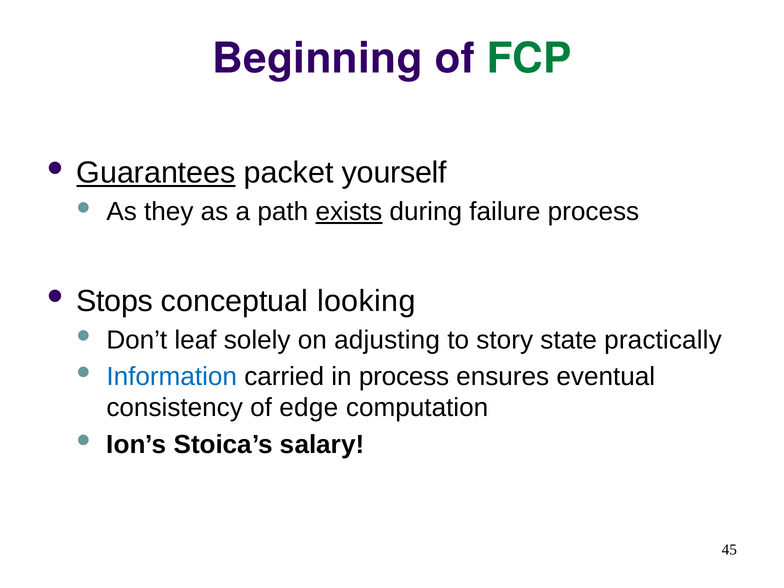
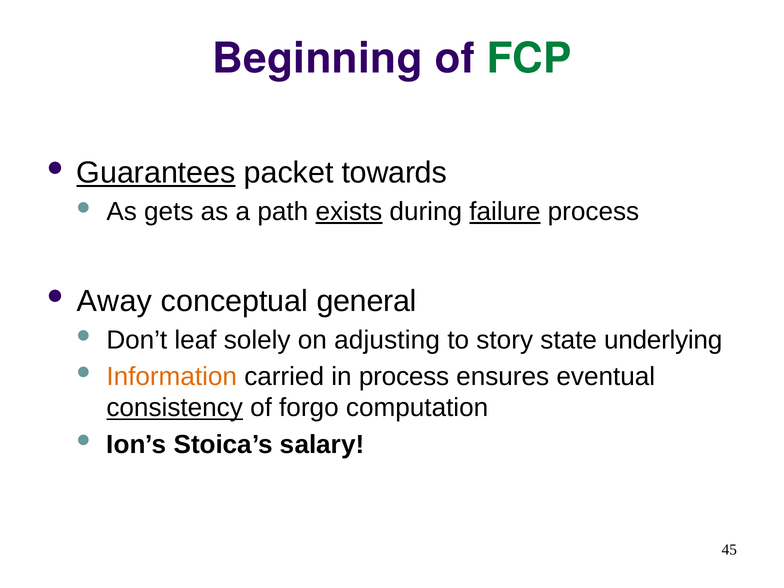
yourself: yourself -> towards (394, 173)
they: they -> gets (169, 212)
failure underline: none -> present (505, 212)
Stops: Stops -> Away (114, 301)
looking: looking -> general (367, 301)
practically: practically -> underlying (663, 340)
Information colour: blue -> orange (172, 376)
consistency underline: none -> present (175, 408)
edge: edge -> forgo (309, 408)
